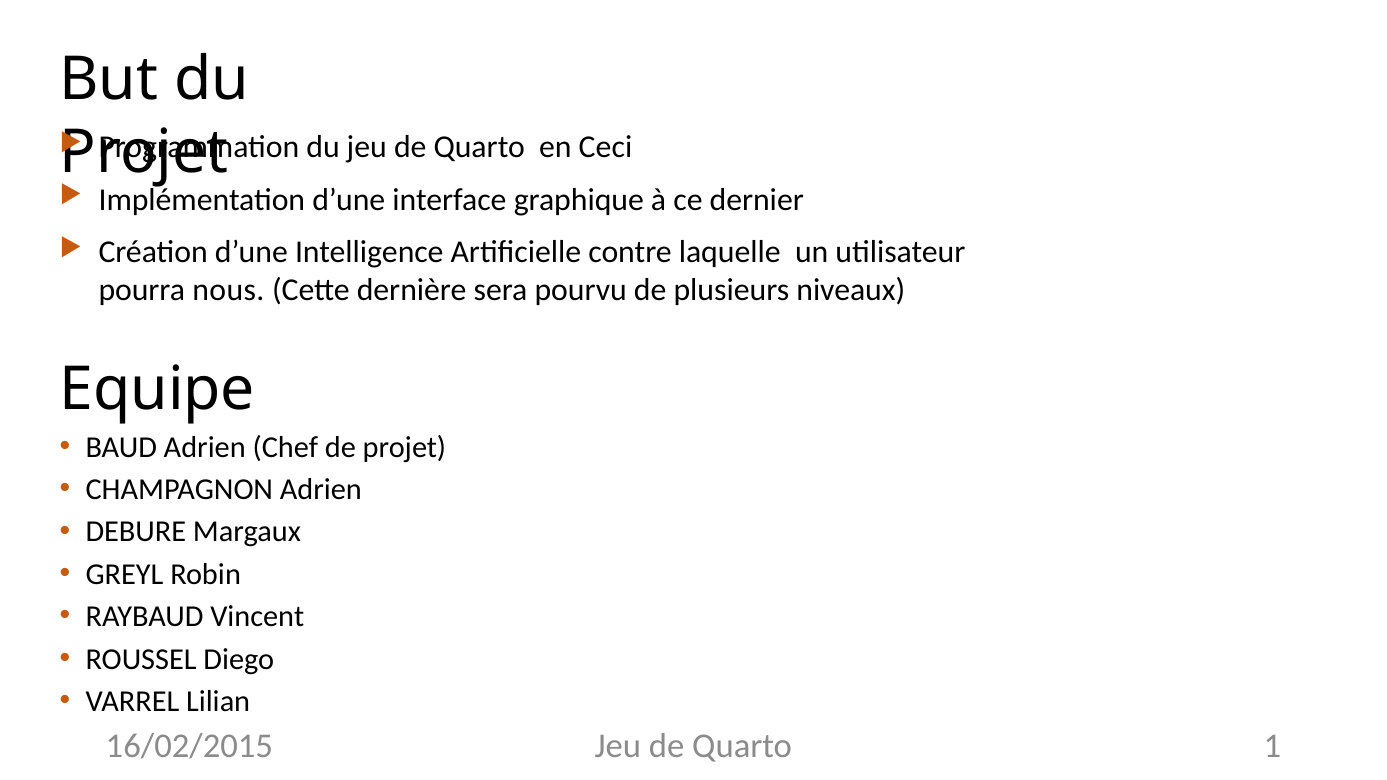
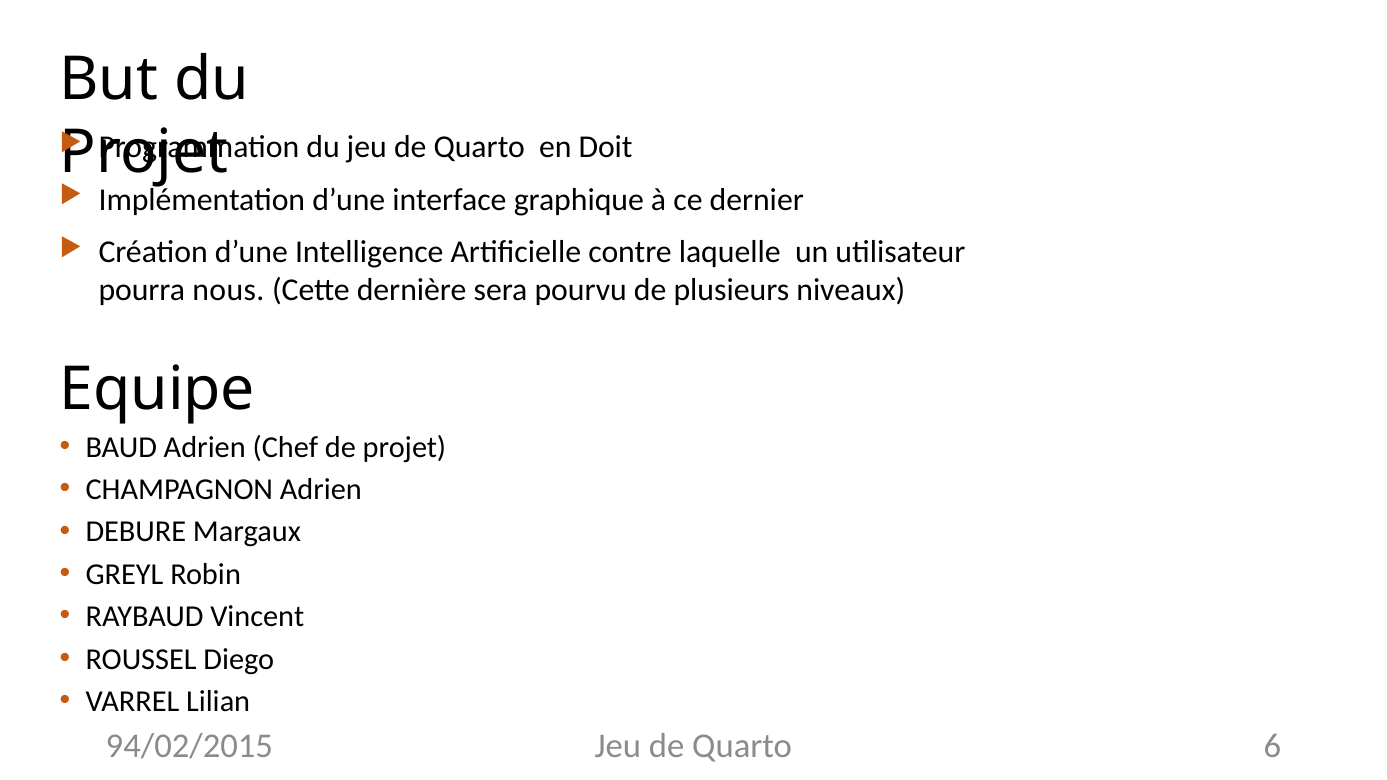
Ceci: Ceci -> Doit (606, 147)
16/02/2015: 16/02/2015 -> 94/02/2015 (189, 746)
1: 1 -> 6 (1272, 746)
